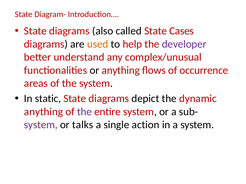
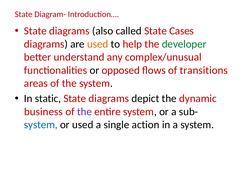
developer colour: purple -> green (184, 44)
or anything: anything -> opposed (121, 70)
occurrence: occurrence -> transitions (204, 70)
anything: anything -> business (43, 112)
system colour: purple -> blue (41, 125)
or talks: talks -> used (83, 125)
